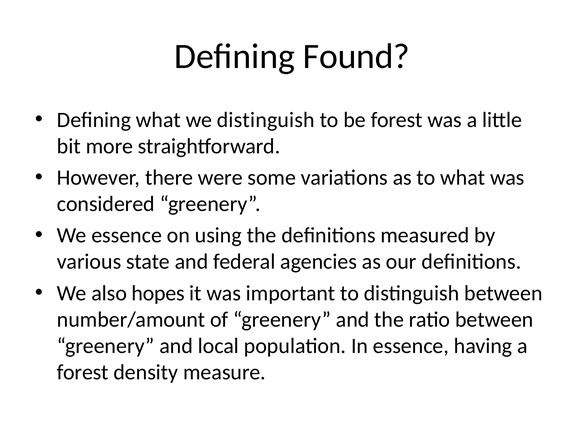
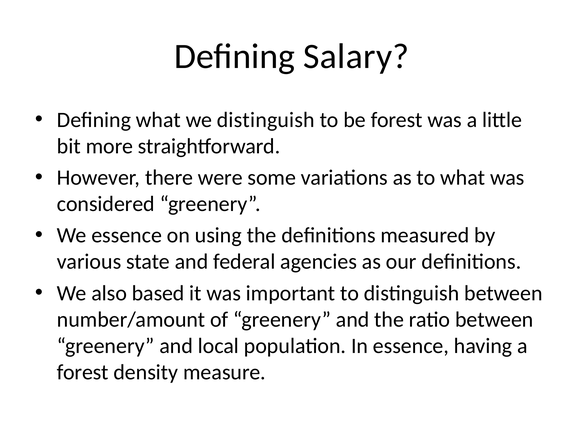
Found: Found -> Salary (356, 57)
hopes: hopes -> based (158, 293)
